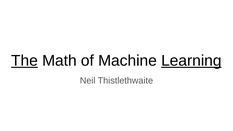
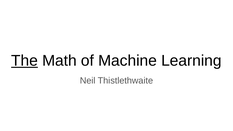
Learning underline: present -> none (191, 61)
